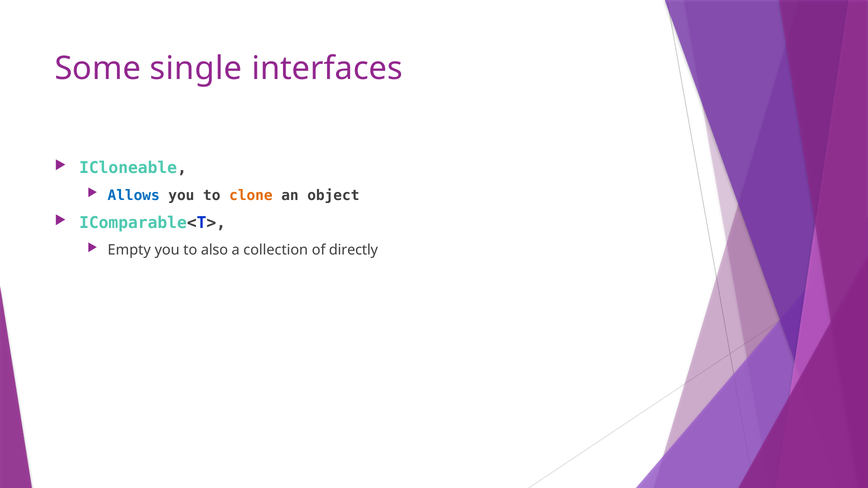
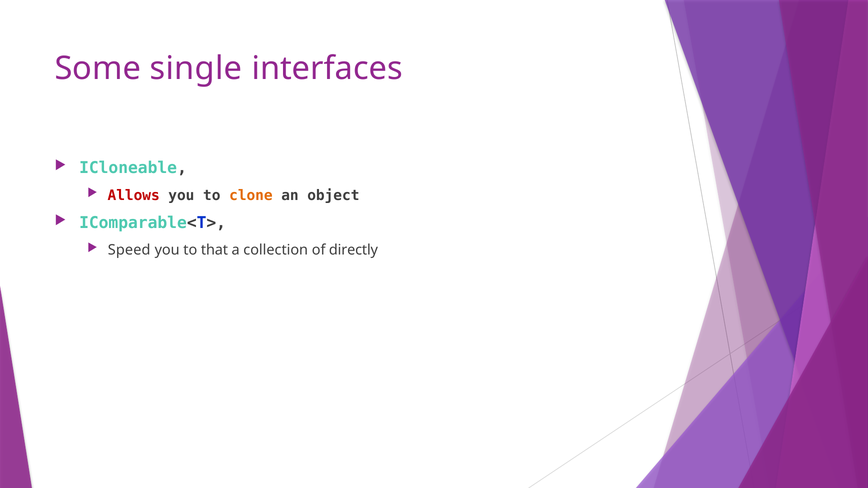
Allows colour: blue -> red (134, 195)
Empty: Empty -> Speed (129, 250)
also: also -> that (214, 250)
